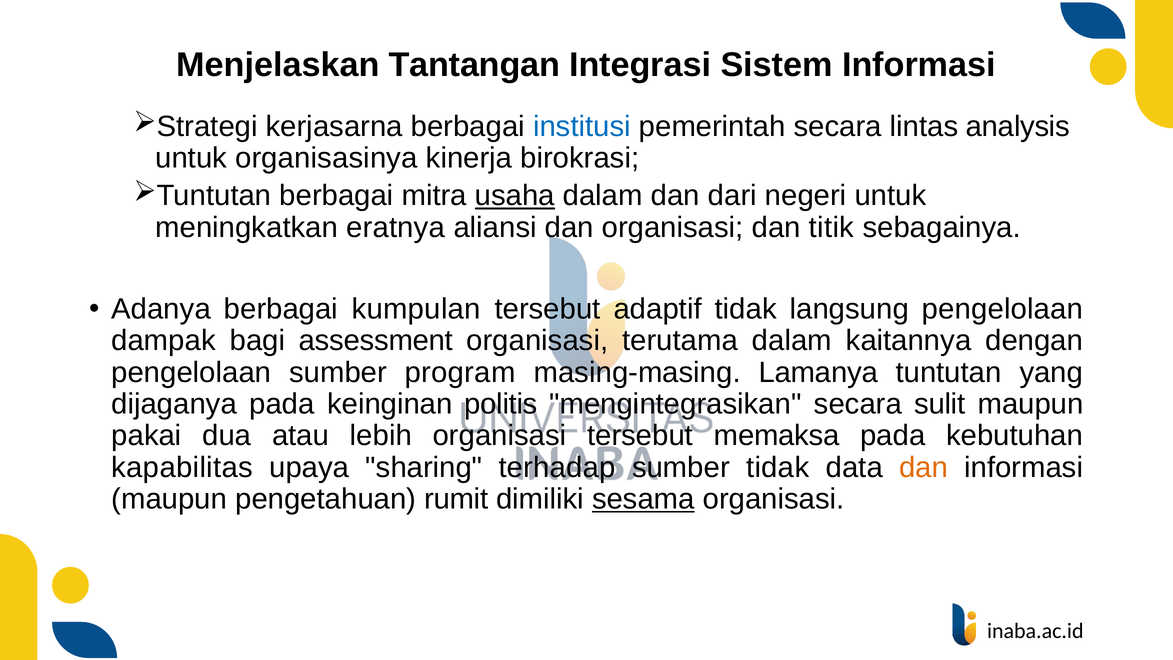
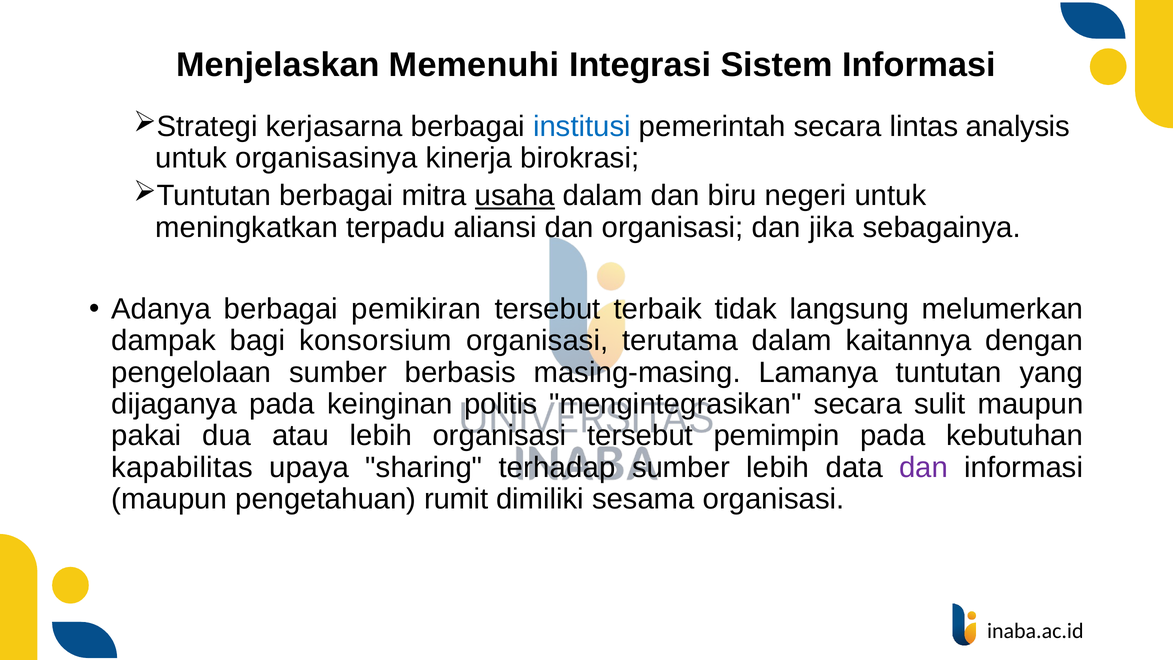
Tantangan: Tantangan -> Memenuhi (474, 65)
dari: dari -> biru (732, 196)
eratnya: eratnya -> terpadu (396, 227)
titik: titik -> jika (831, 227)
kumpulan: kumpulan -> pemikiran (416, 309)
adaptif: adaptif -> terbaik (658, 309)
langsung pengelolaan: pengelolaan -> melumerkan (1003, 309)
assessment: assessment -> konsorsium (376, 341)
program: program -> berbasis (460, 372)
memaksa: memaksa -> pemimpin (777, 436)
sumber tidak: tidak -> lebih (778, 467)
dan colour: orange -> purple (924, 467)
sesama underline: present -> none (643, 499)
